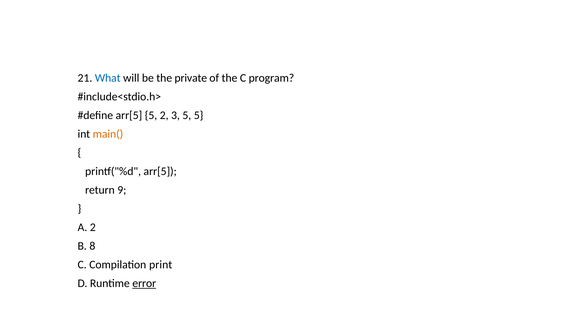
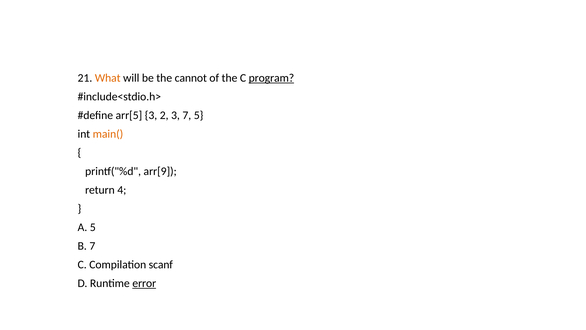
What colour: blue -> orange (108, 78)
private: private -> cannot (191, 78)
program underline: none -> present (271, 78)
arr[5 5: 5 -> 3 (151, 115)
3 5: 5 -> 7 (187, 115)
printf("%d arr[5: arr[5 -> arr[9 (160, 171)
9: 9 -> 4 (122, 190)
A 2: 2 -> 5 (93, 227)
B 8: 8 -> 7 (92, 246)
print: print -> scanf (161, 264)
